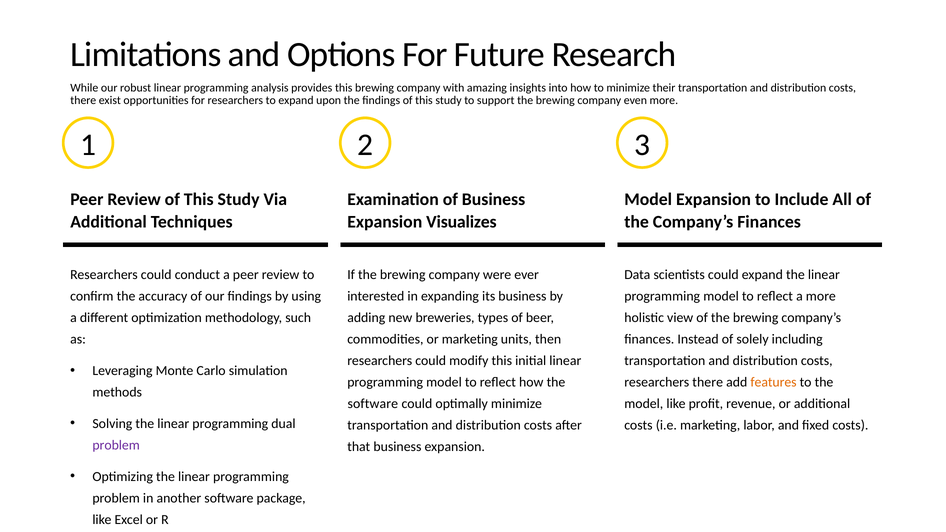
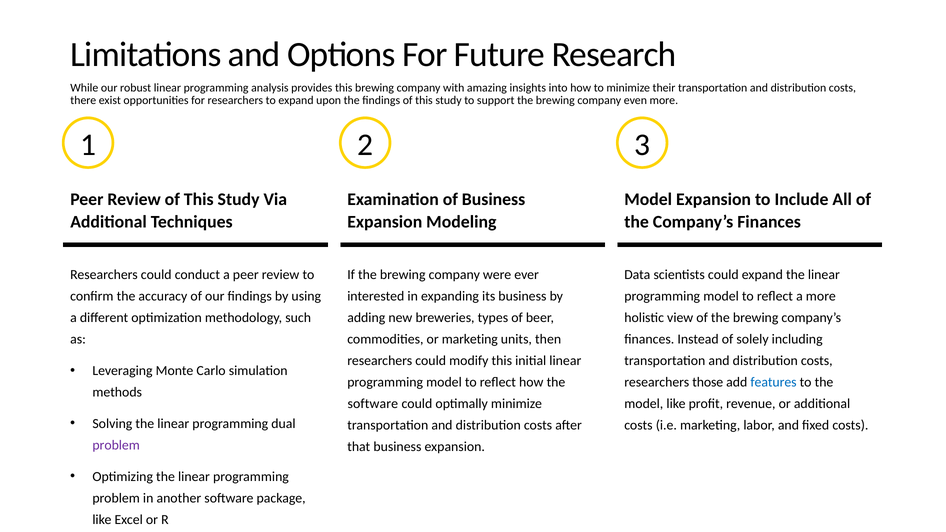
Visualizes: Visualizes -> Modeling (461, 222)
researchers there: there -> those (708, 382)
features colour: orange -> blue (774, 382)
